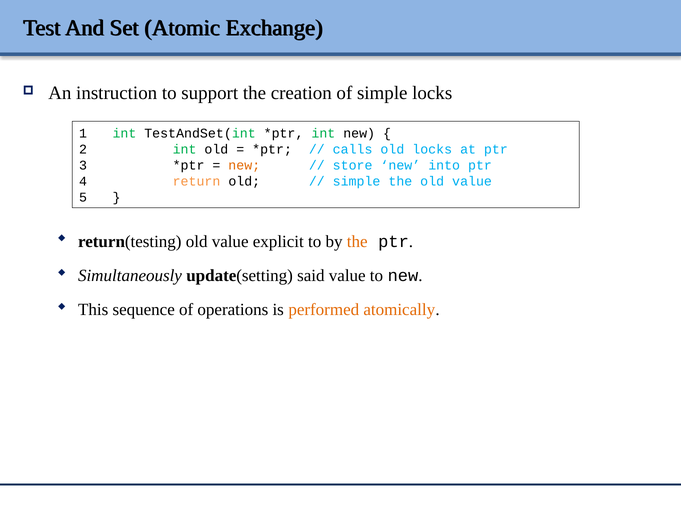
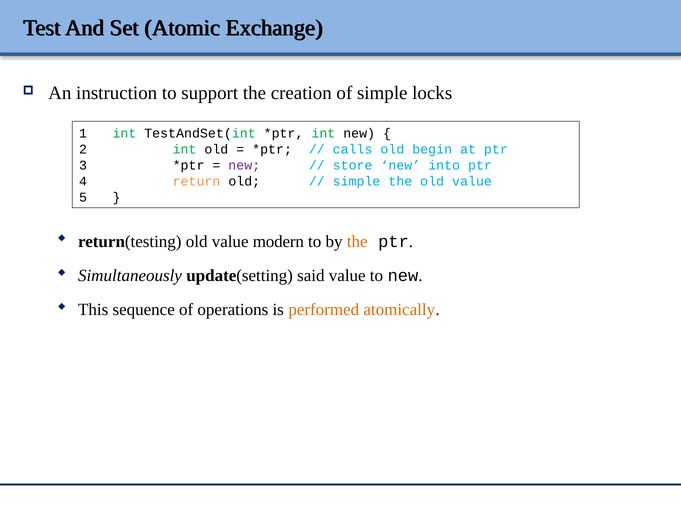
old locks: locks -> begin (432, 149)
new colour: orange -> purple (244, 165)
explicit: explicit -> modern (278, 242)
